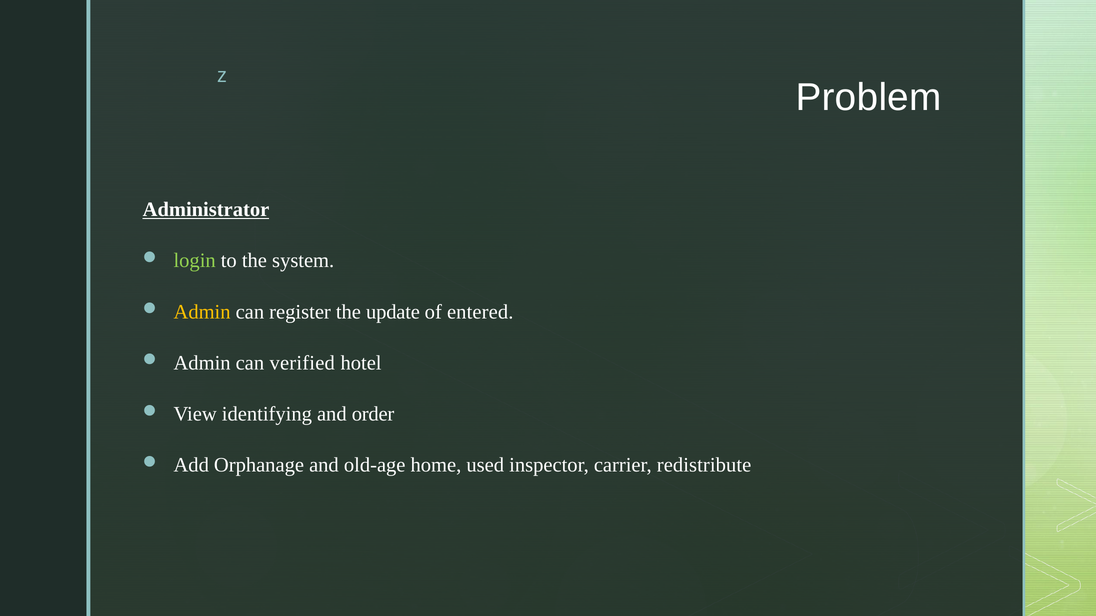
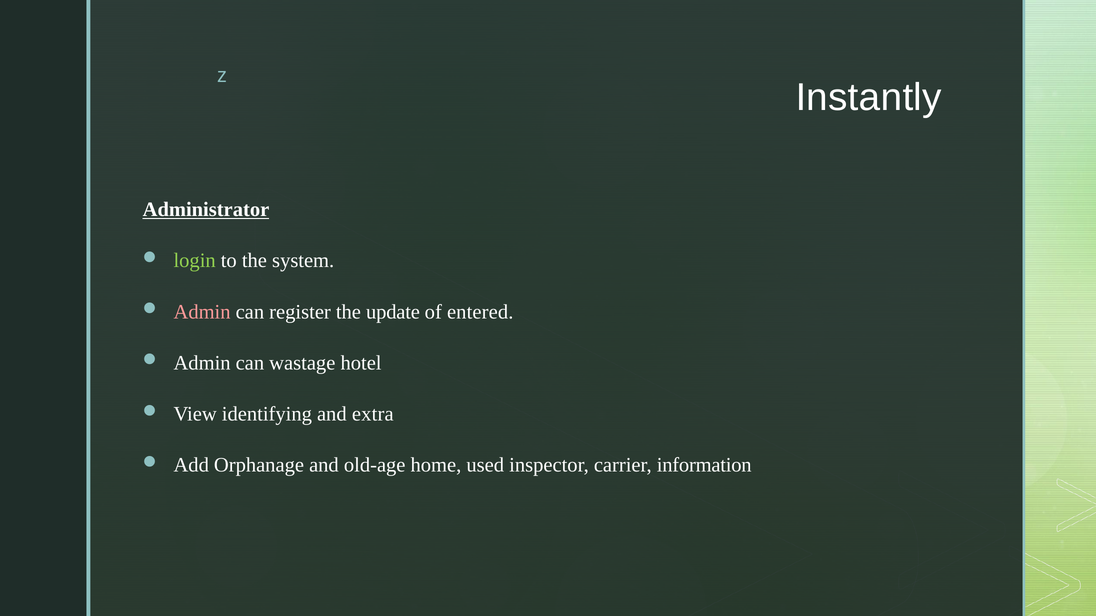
Problem: Problem -> Instantly (869, 97)
Admin colour: yellow -> pink (202, 312)
verified: verified -> wastage (302, 363)
order: order -> extra (373, 414)
redistribute: redistribute -> information (704, 466)
